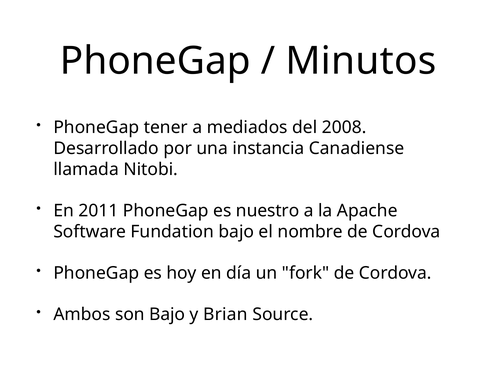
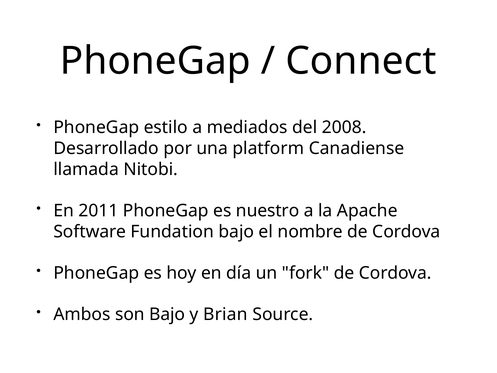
Minutos: Minutos -> Connect (361, 61)
tener: tener -> estilo (166, 127)
instancia: instancia -> platform (268, 148)
